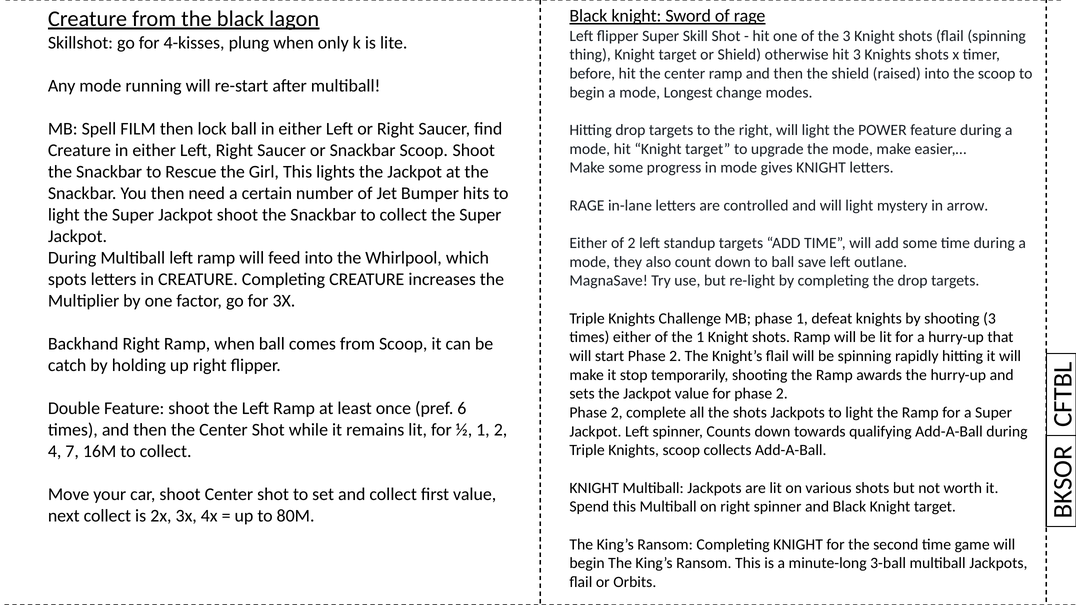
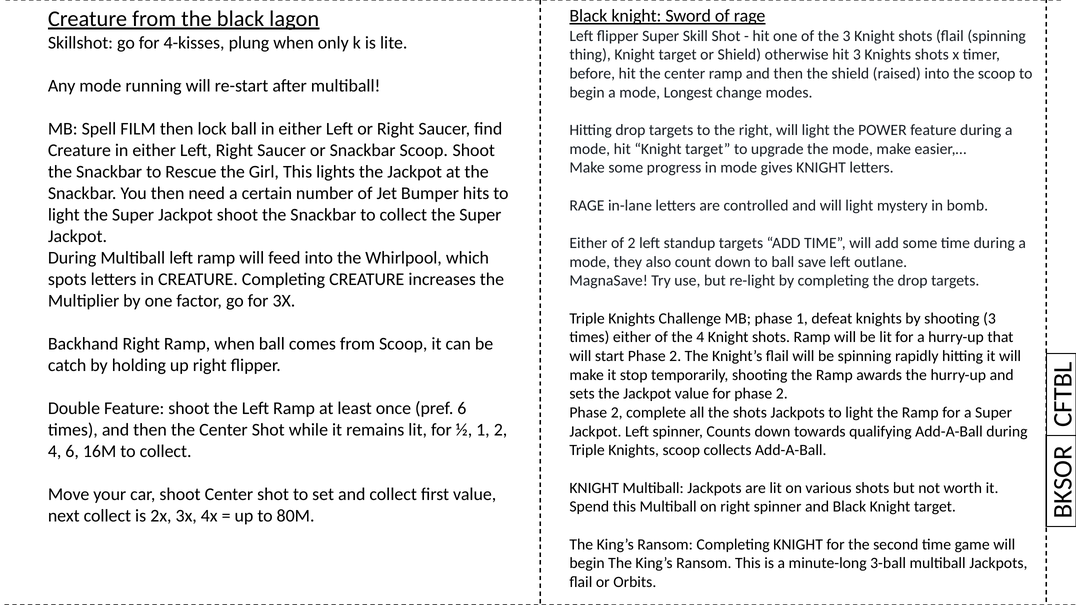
arrow: arrow -> bomb (967, 206)
the 1: 1 -> 4 (700, 337)
4 7: 7 -> 6 (72, 451)
